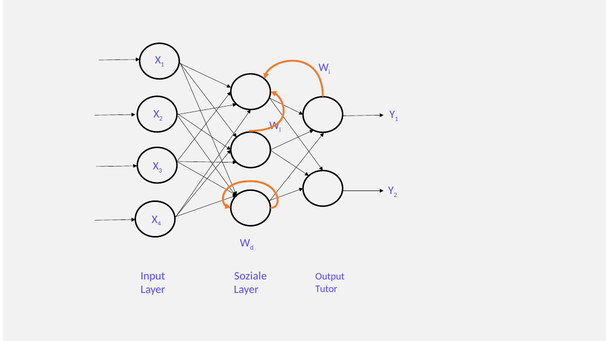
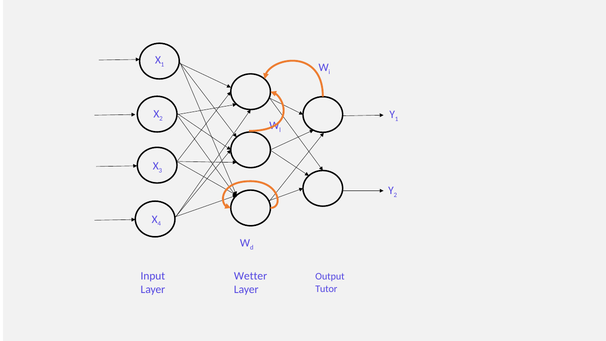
Soziale: Soziale -> Wetter (251, 276)
